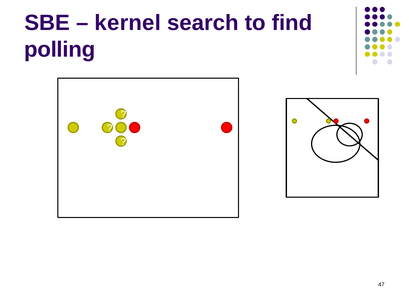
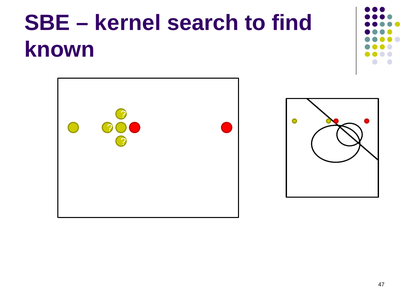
polling: polling -> known (60, 50)
